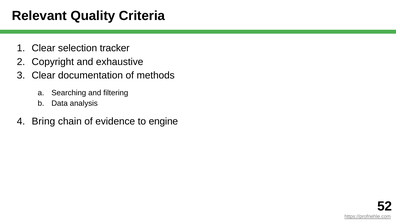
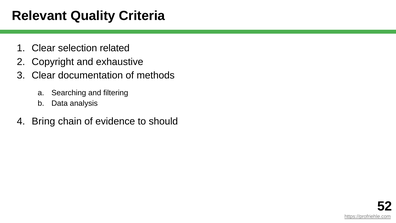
tracker: tracker -> related (115, 48)
engine: engine -> should (163, 121)
